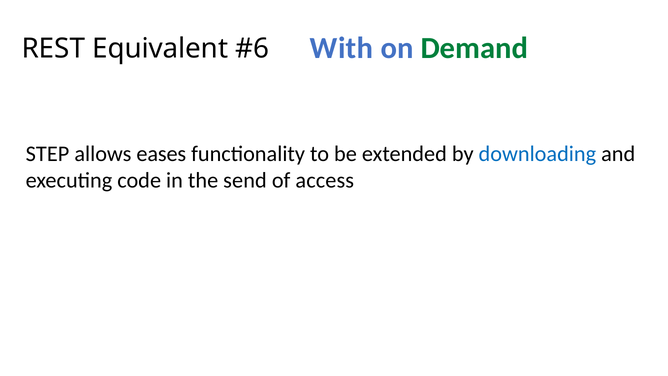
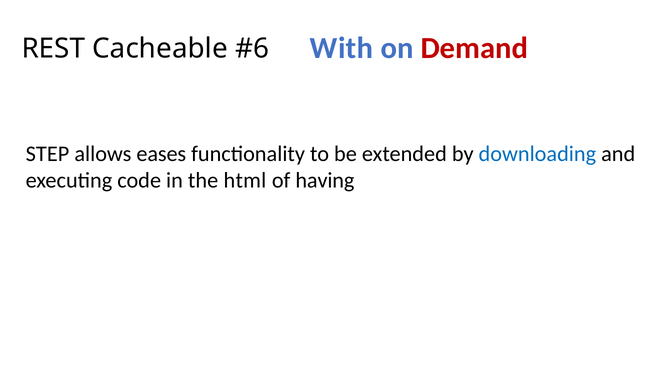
Demand colour: green -> red (474, 48)
Equivalent: Equivalent -> Cacheable (160, 48)
send: send -> html (245, 180)
access: access -> having (325, 180)
